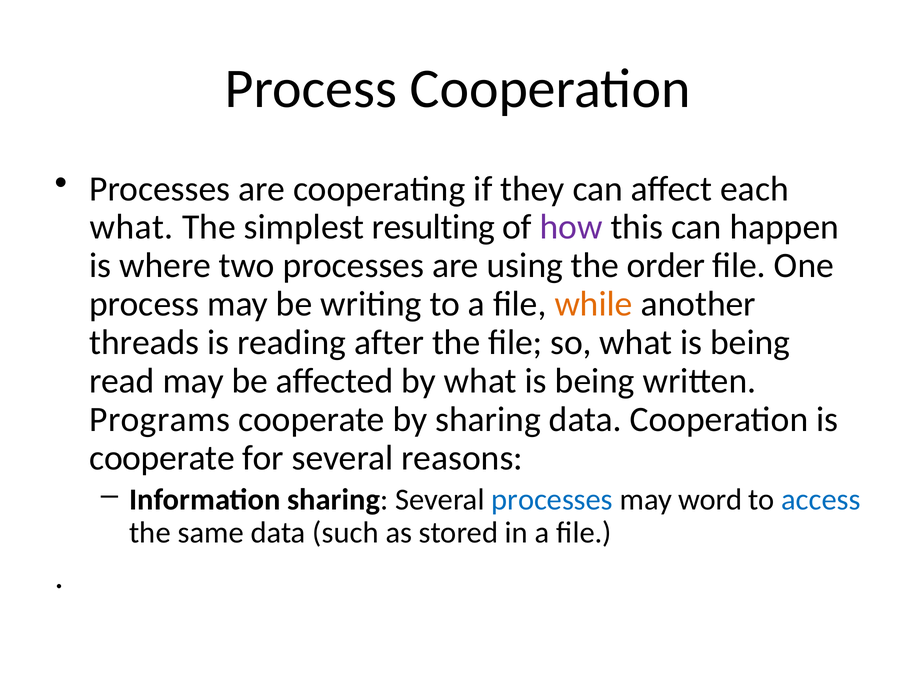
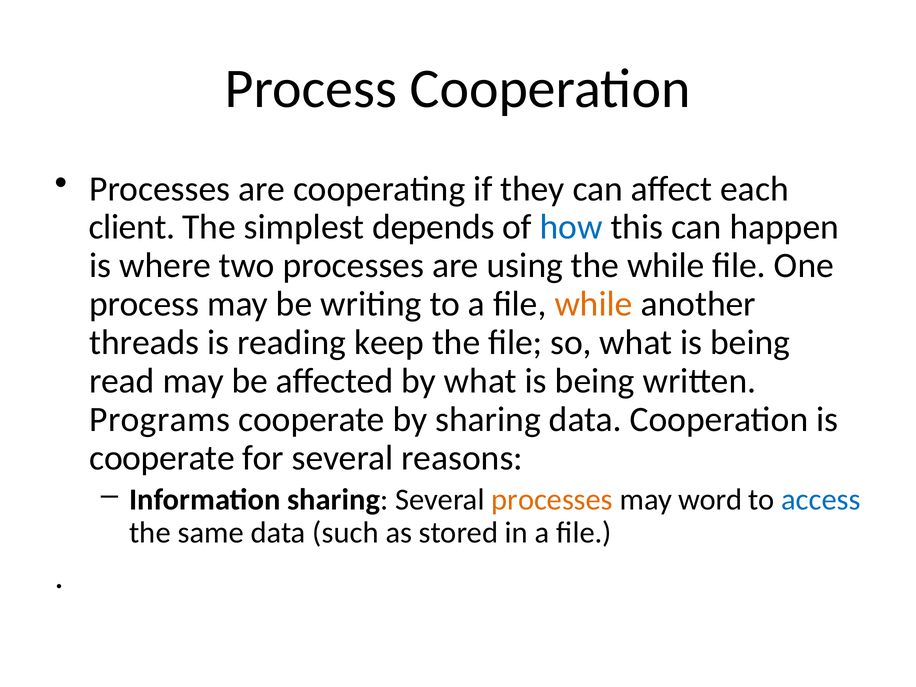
what: what -> client (132, 227)
resulting: resulting -> depends (433, 227)
how colour: purple -> blue (571, 227)
the order: order -> while (666, 266)
after: after -> keep (389, 343)
processes colour: blue -> orange (552, 500)
